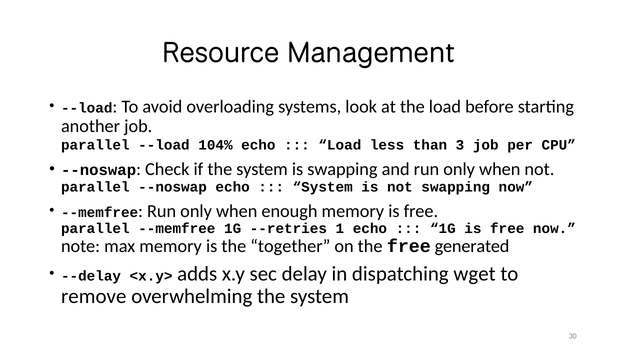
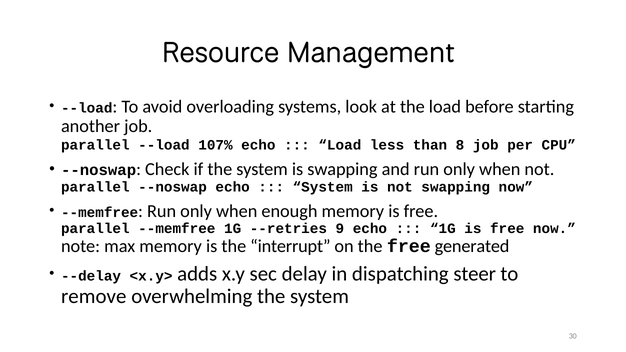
104%: 104% -> 107% (215, 145)
3: 3 -> 8 (460, 145)
1: 1 -> 9 (340, 229)
together: together -> interrupt (290, 246)
wget: wget -> steer (475, 274)
